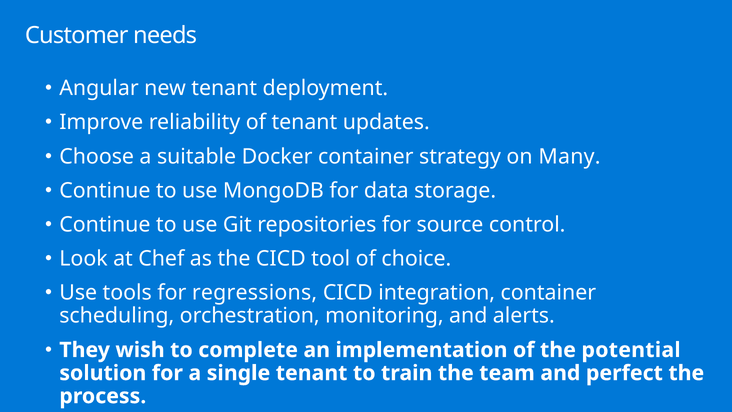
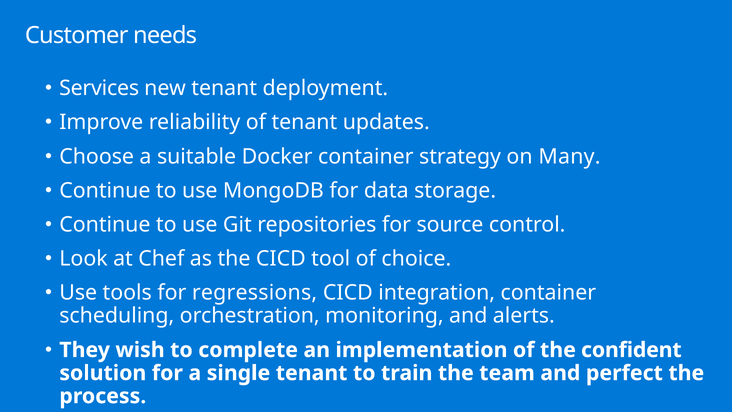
Angular: Angular -> Services (99, 88)
potential: potential -> confident (631, 350)
